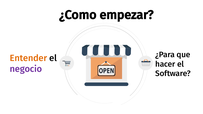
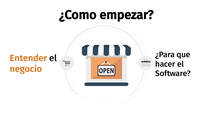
negocio colour: purple -> orange (26, 69)
